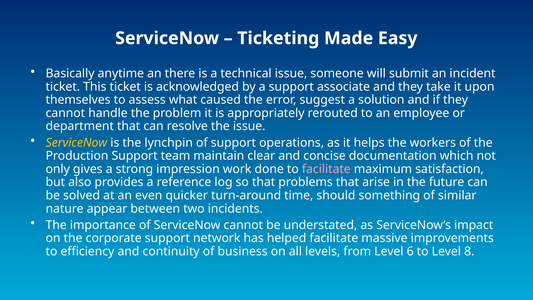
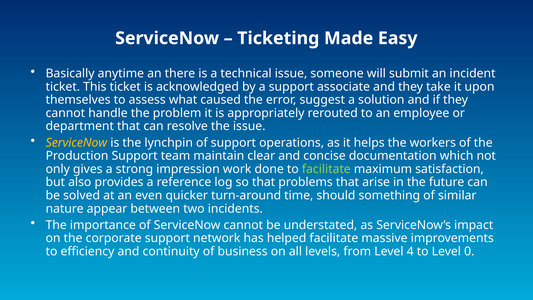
facilitate colour: pink -> light green (326, 169)
6: 6 -> 4 (410, 251)
8: 8 -> 0 (469, 251)
